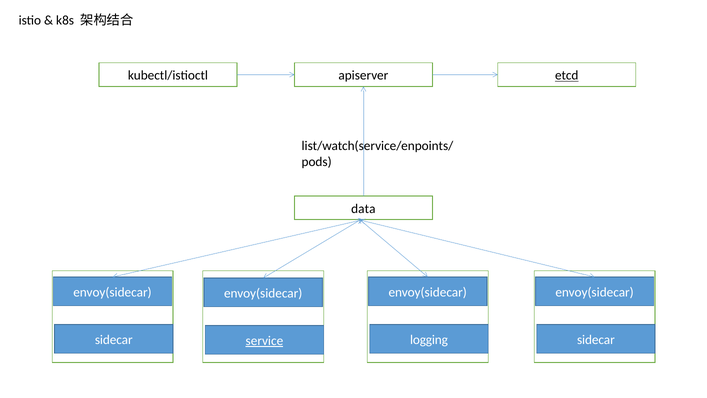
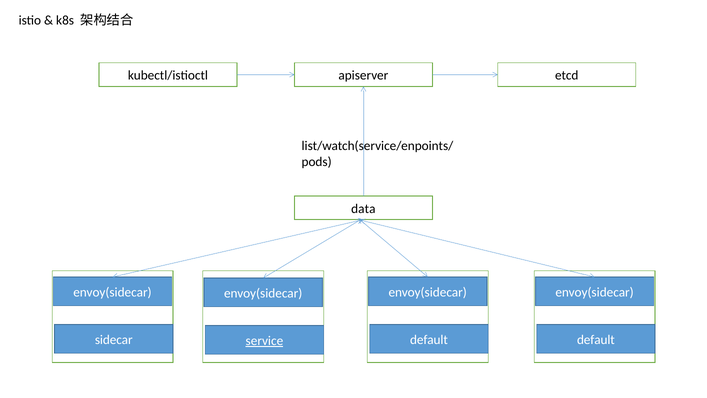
etcd underline: present -> none (567, 76)
logging: logging -> default (429, 340)
sidecar: sidecar -> default (596, 340)
